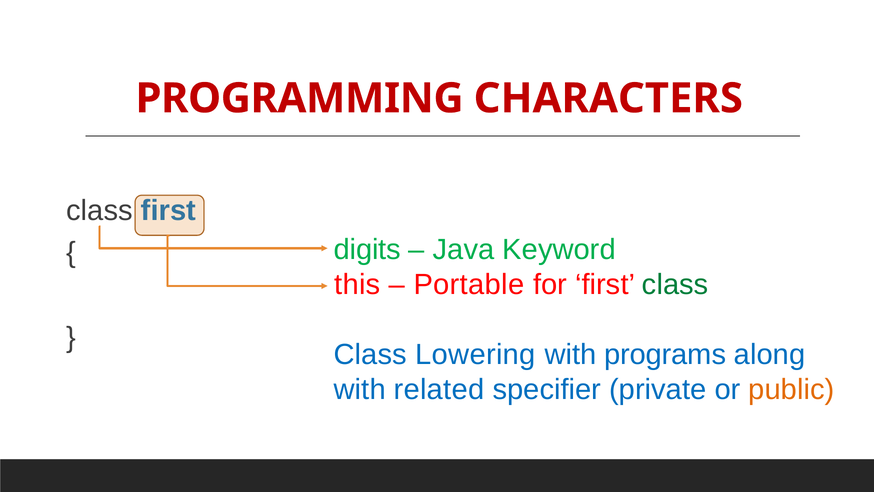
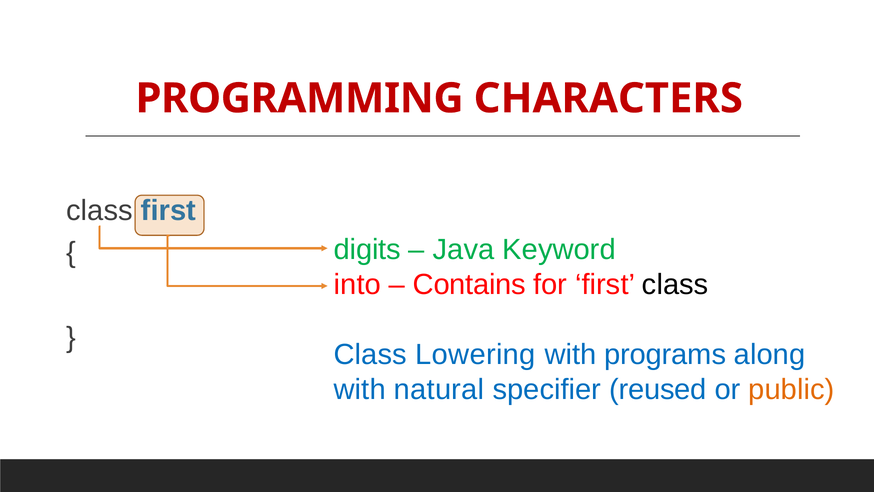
this: this -> into (357, 284)
Portable: Portable -> Contains (469, 284)
class colour: green -> black (675, 284)
related: related -> natural (439, 389)
private: private -> reused (658, 389)
